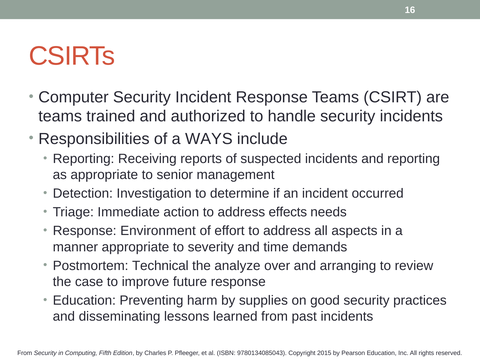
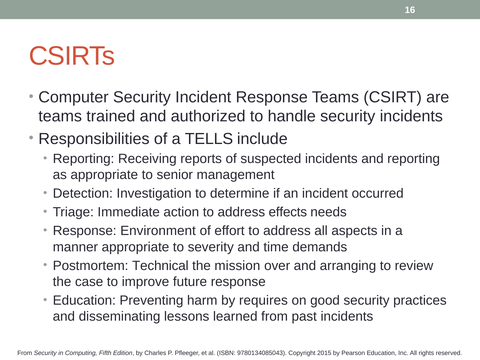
WAYS: WAYS -> TELLS (209, 139)
analyze: analyze -> mission (237, 266)
supplies: supplies -> requires (263, 300)
